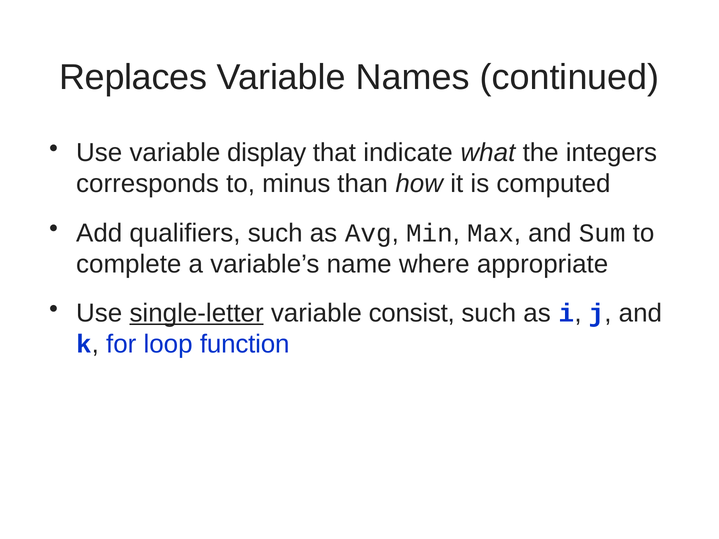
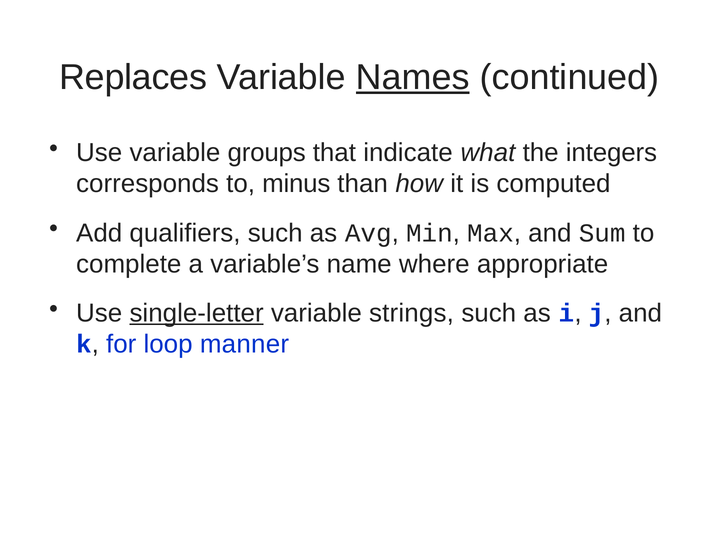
Names underline: none -> present (413, 77)
display: display -> groups (267, 153)
consist: consist -> strings (411, 313)
function: function -> manner (244, 344)
